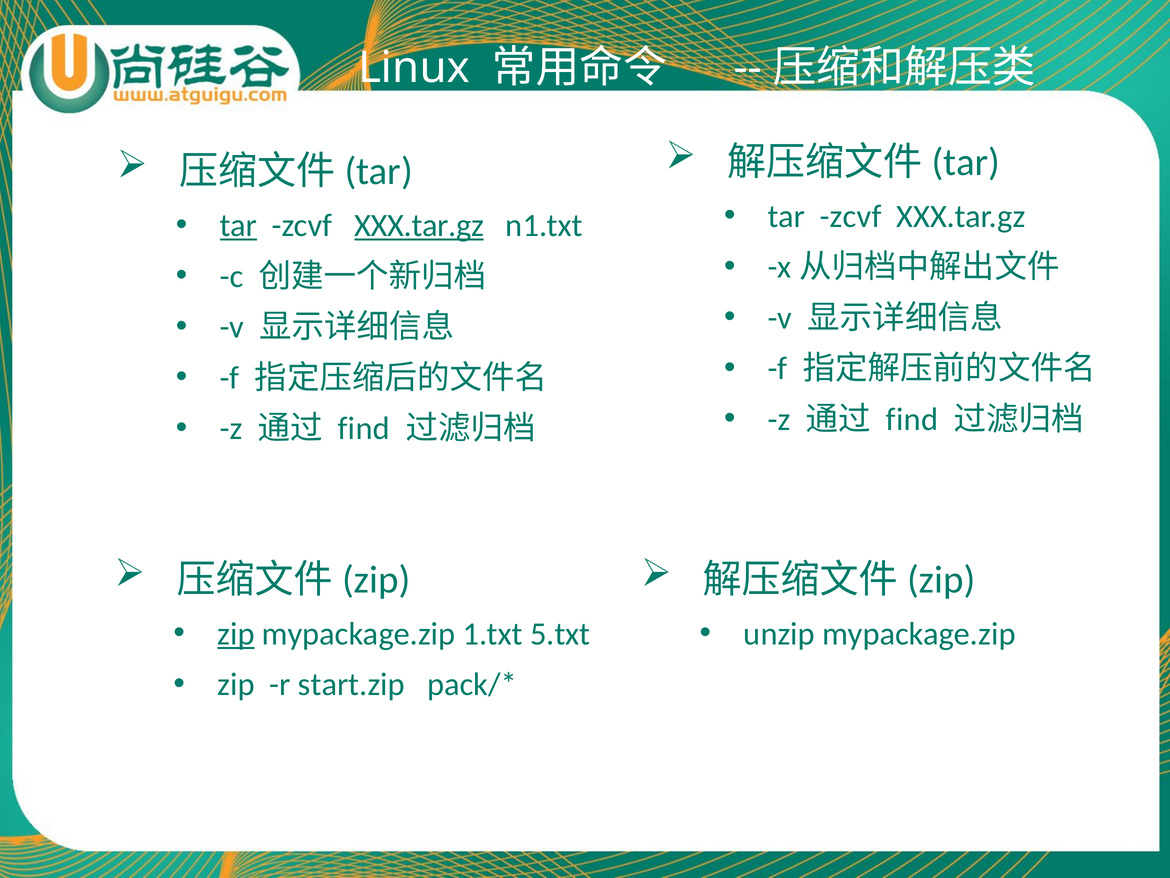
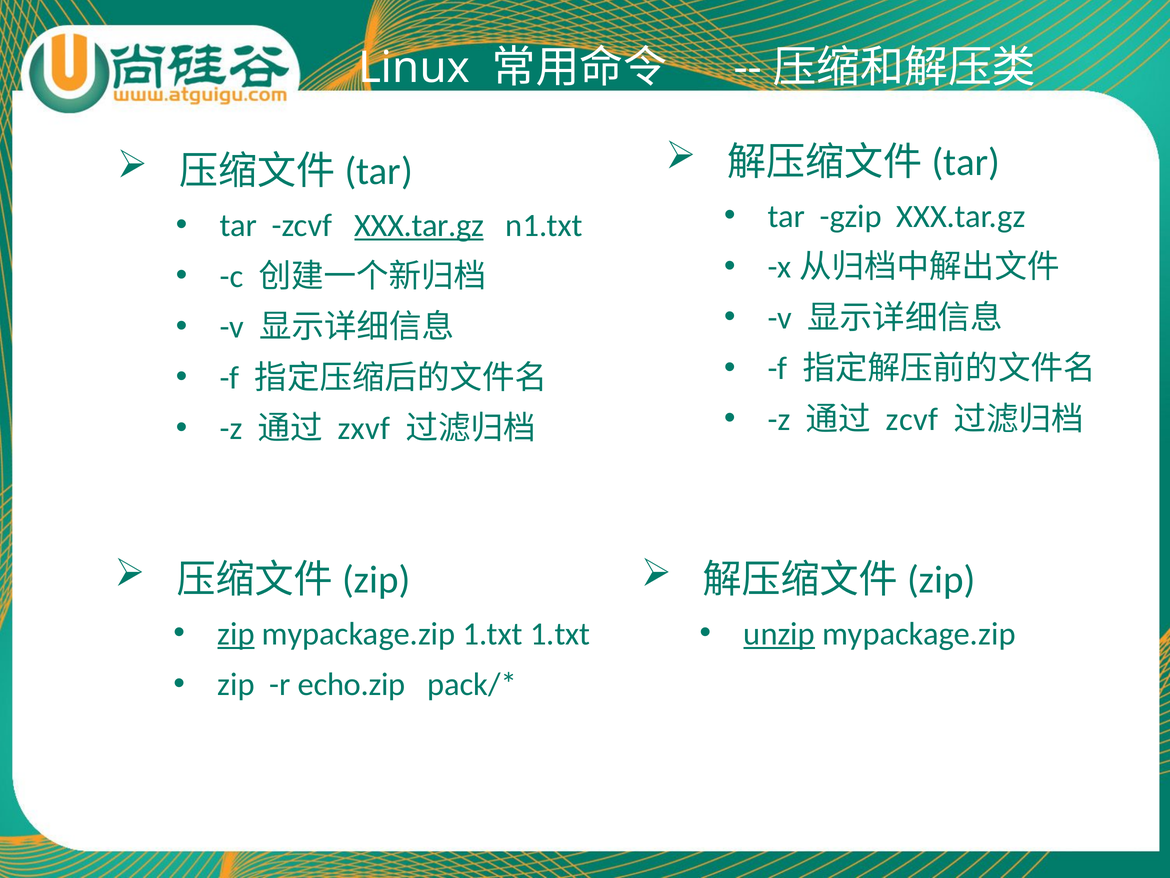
zcvf: zcvf -> gzip (851, 216)
tar underline: present -> none (238, 226)
find: find -> zcvf (912, 419)
find: find -> zxvf (364, 428)
1.txt 5.txt: 5.txt -> 1.txt (560, 634)
unzip underline: none -> present (779, 634)
start.zip: start.zip -> echo.zip (352, 684)
